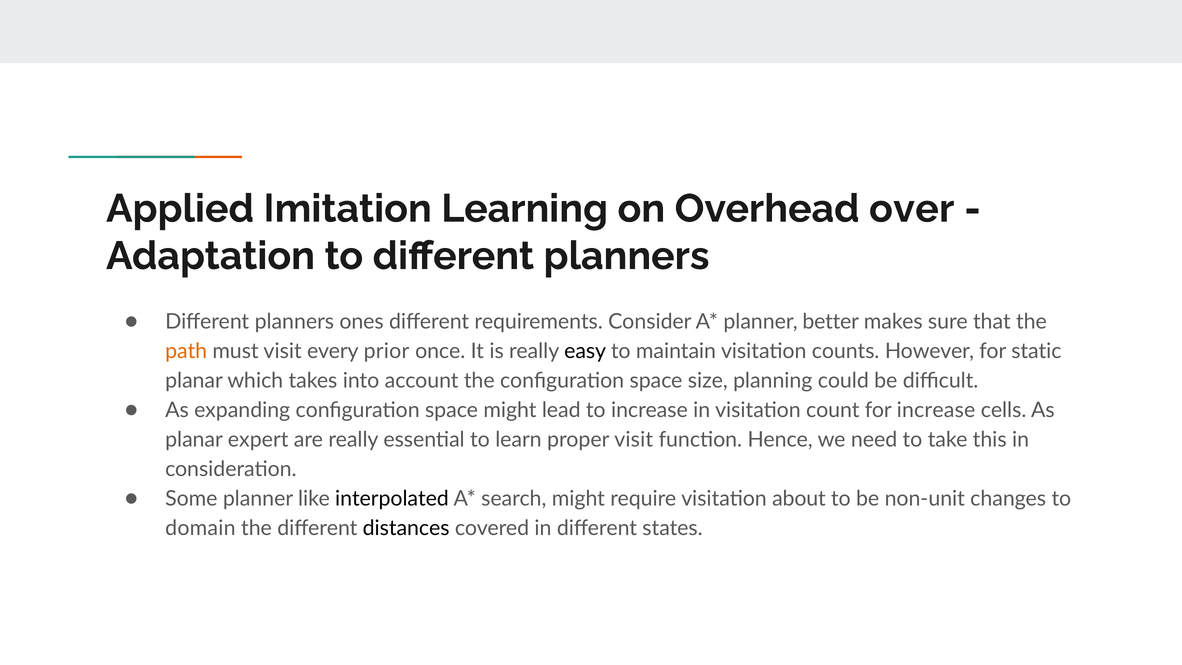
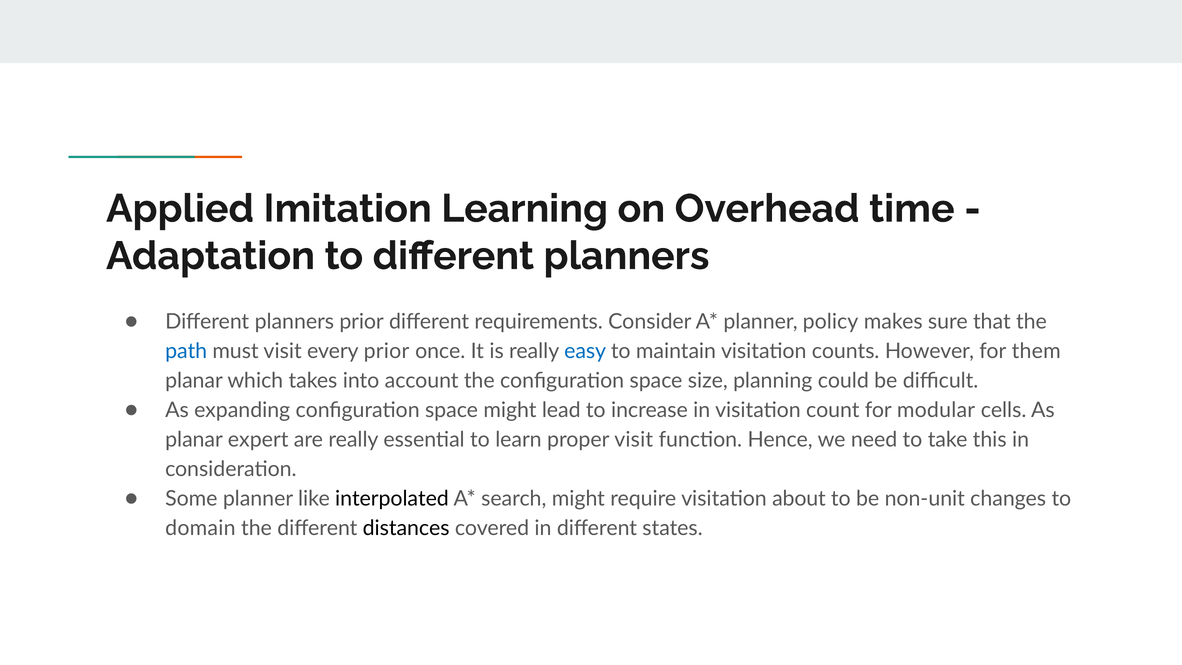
over: over -> time (912, 209)
planners ones: ones -> prior (362, 322)
better: better -> policy (831, 322)
path colour: orange -> blue (186, 351)
easy colour: black -> blue (585, 351)
static: static -> them (1036, 351)
for increase: increase -> modular (936, 410)
